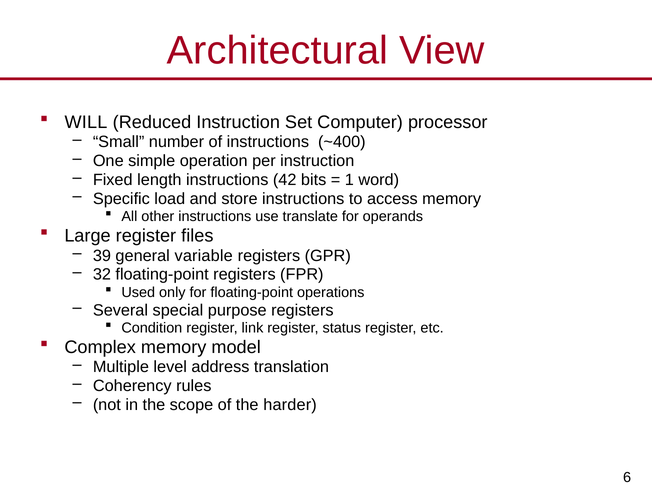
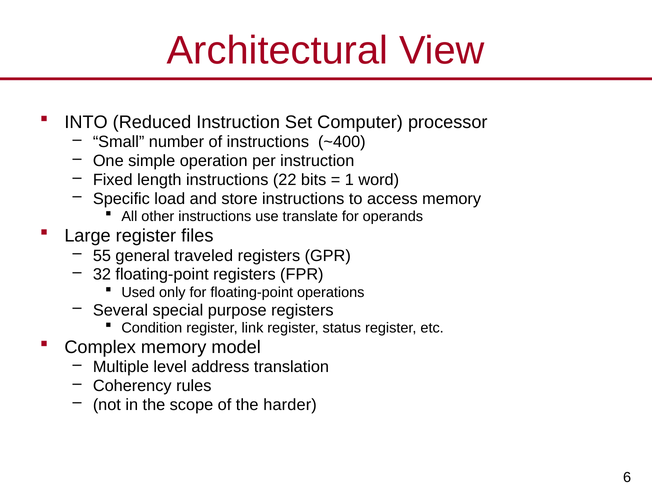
WILL: WILL -> INTO (86, 122)
42: 42 -> 22 (285, 180)
39: 39 -> 55 (102, 256)
variable: variable -> traveled (204, 256)
